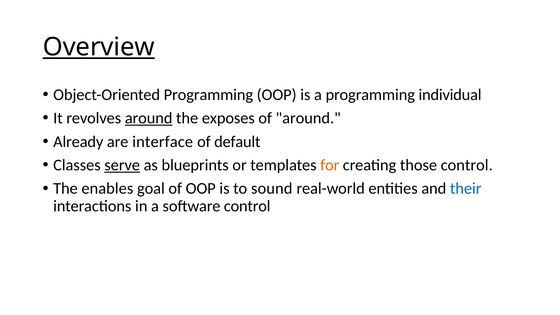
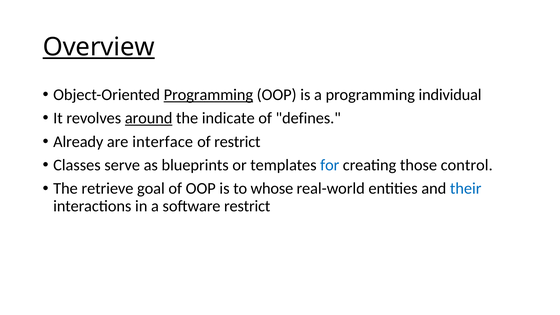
Programming underline: none -> present (208, 95)
exposes: exposes -> indicate (228, 118)
of around: around -> defines (308, 118)
of default: default -> restrict (237, 142)
serve underline: present -> none (122, 165)
for colour: orange -> blue (330, 165)
enables: enables -> retrieve (107, 189)
sound: sound -> whose (272, 189)
software control: control -> restrict (247, 206)
